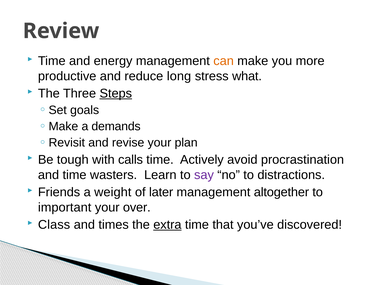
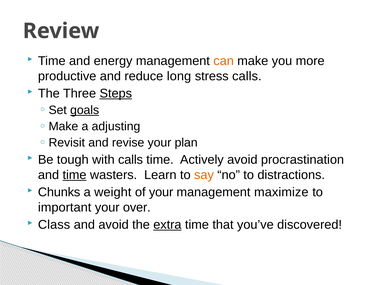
stress what: what -> calls (247, 76)
goals underline: none -> present (85, 110)
demands: demands -> adjusting (116, 126)
time underline: none -> present (75, 175)
say colour: purple -> orange (204, 175)
Friends: Friends -> Chunks (59, 192)
of later: later -> your (161, 192)
altogether: altogether -> maximize (281, 192)
and times: times -> avoid (114, 225)
